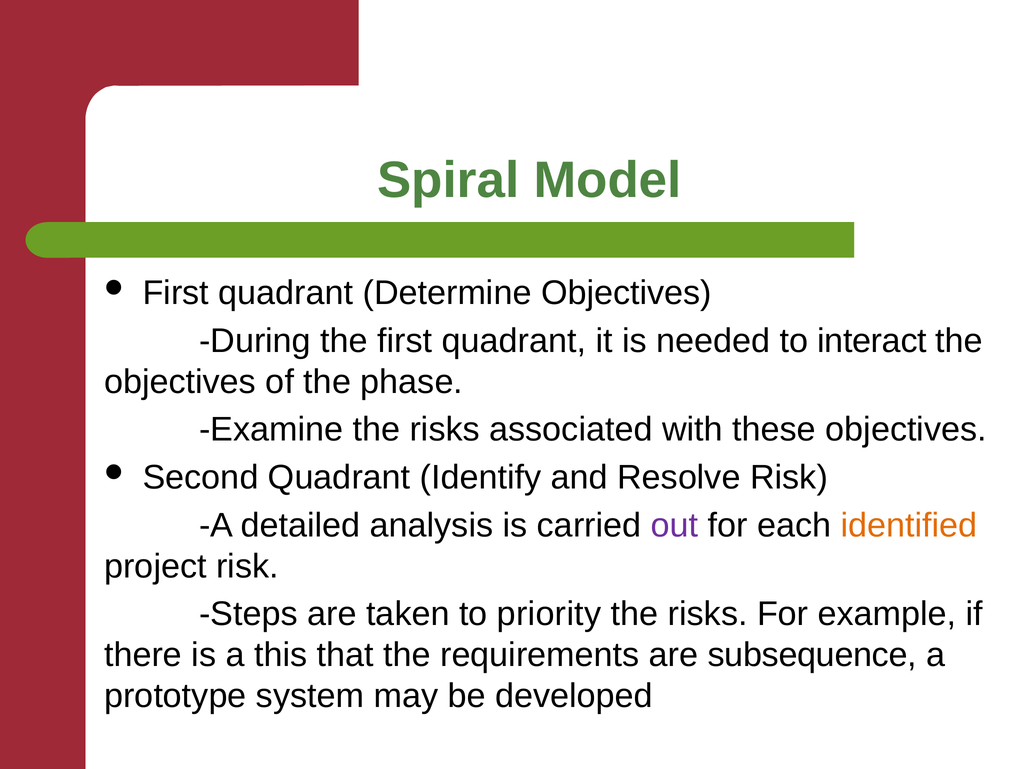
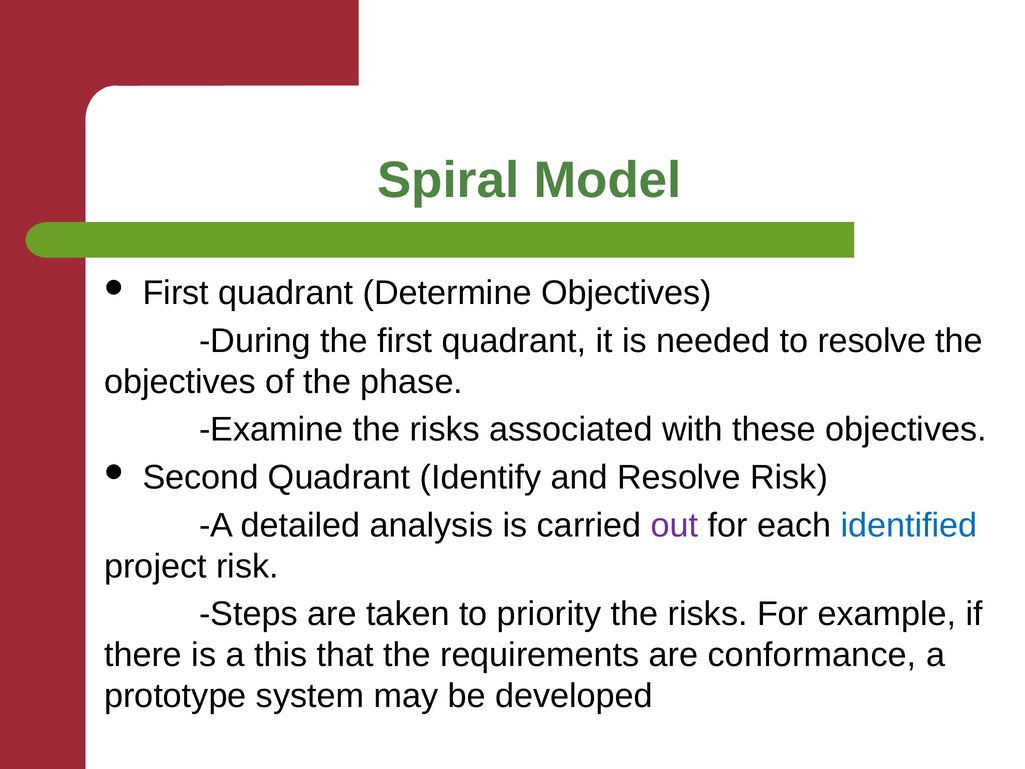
to interact: interact -> resolve (872, 341)
identified colour: orange -> blue (909, 525)
subsequence: subsequence -> conformance (812, 655)
